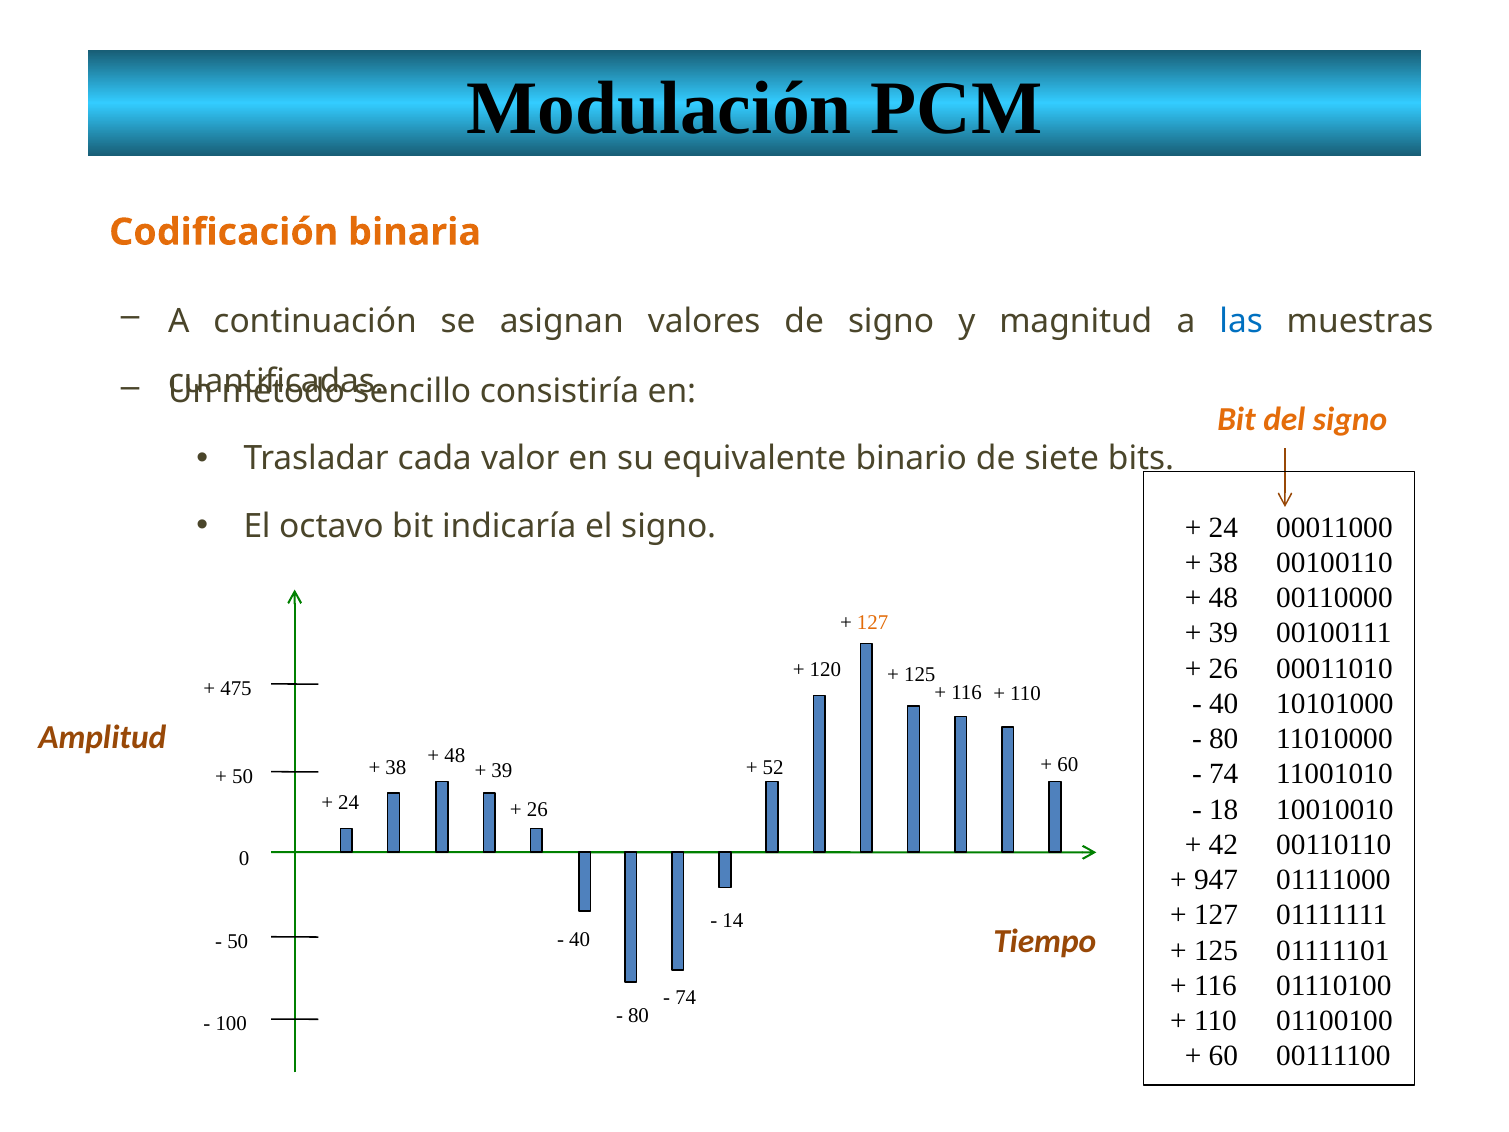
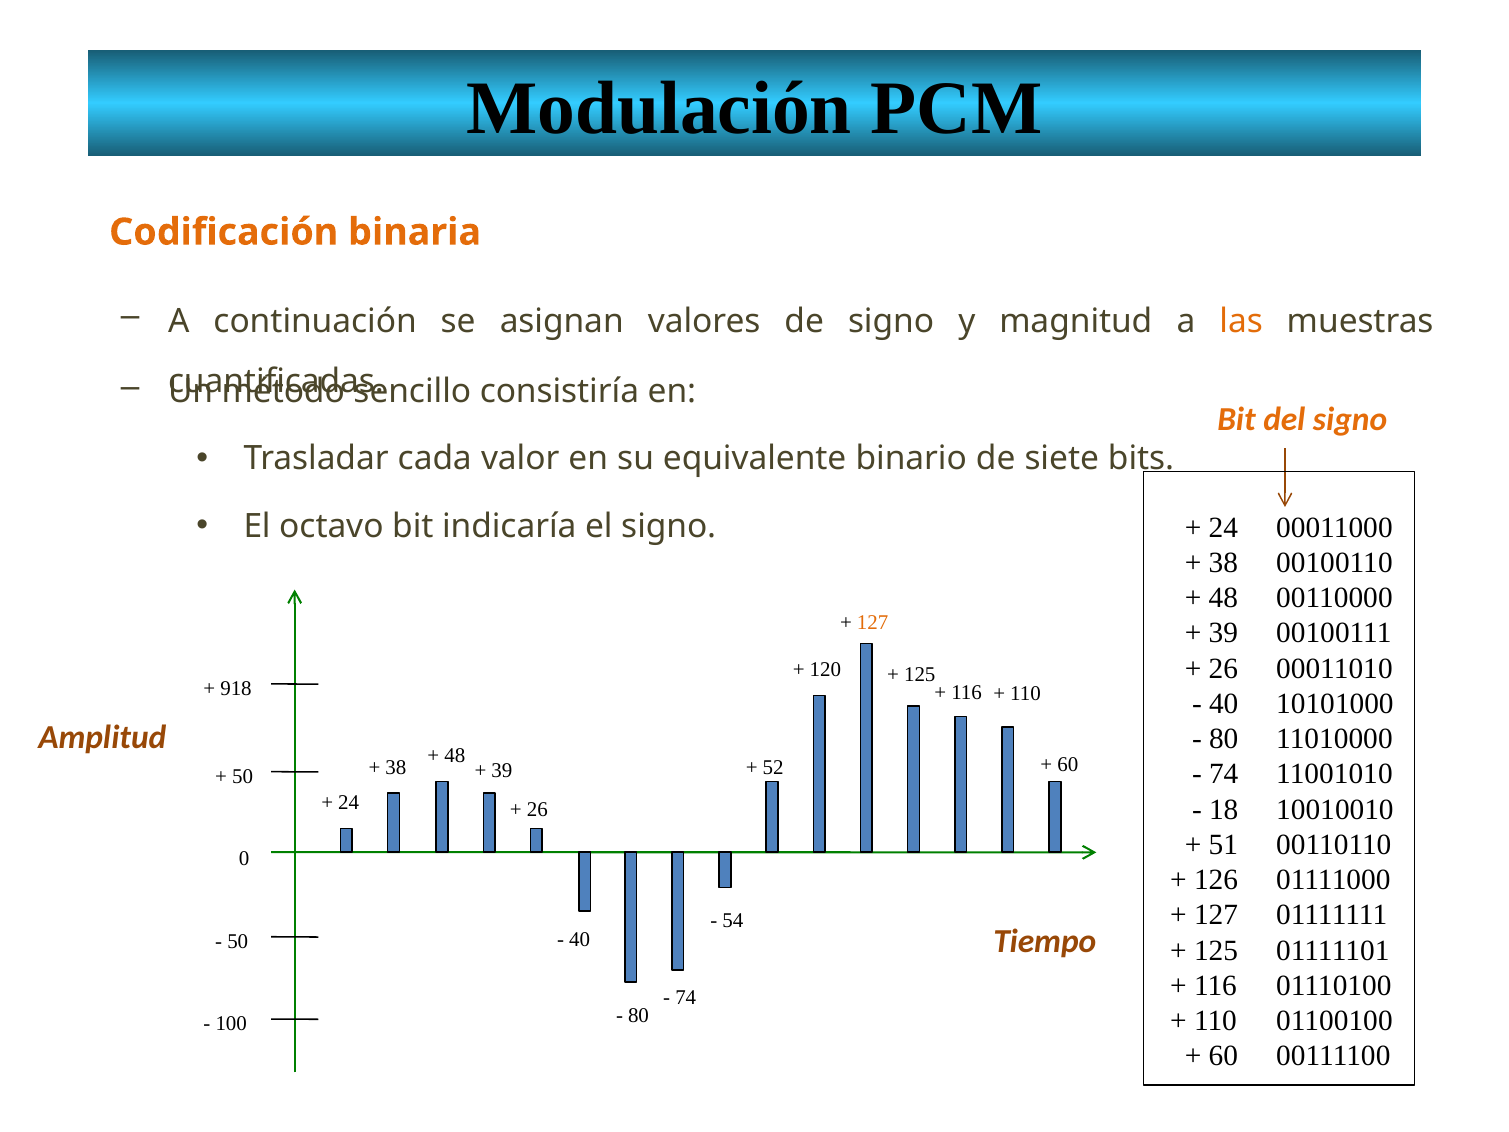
las colour: blue -> orange (1241, 321)
475: 475 -> 918 (236, 688)
42: 42 -> 51 (1223, 845)
947: 947 -> 126 (1216, 880)
14: 14 -> 54 (733, 921)
